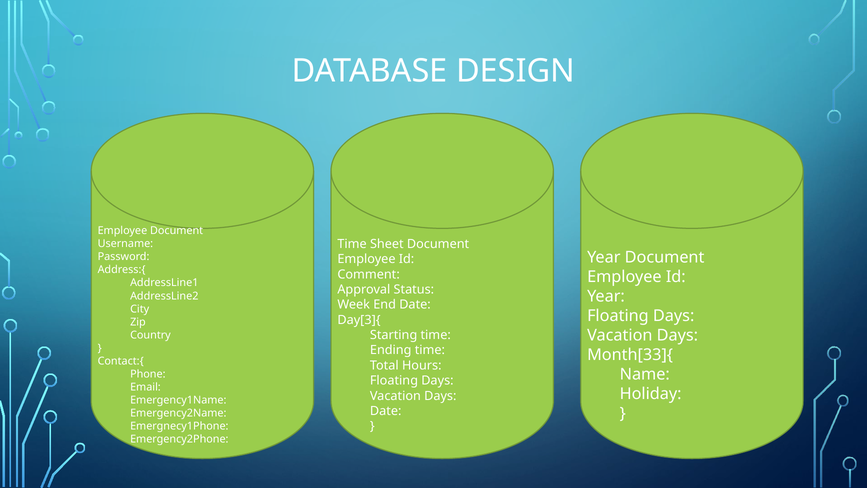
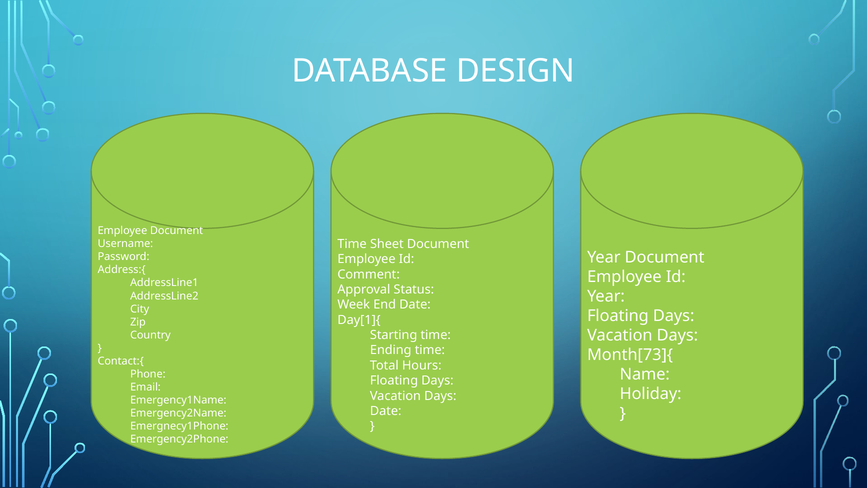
Day[3]{: Day[3]{ -> Day[1]{ (359, 320)
Month[33]{: Month[33]{ -> Month[73]{ (630, 355)
